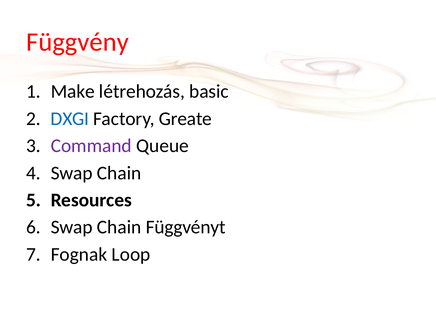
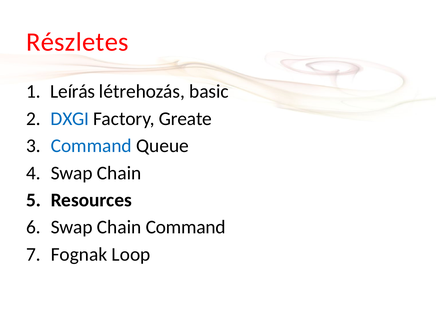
Függvény: Függvény -> Részletes (77, 42)
Make: Make -> Leírás (73, 91)
Command colour: purple -> blue (91, 146)
Chain Függvényt: Függvényt -> Command (186, 227)
